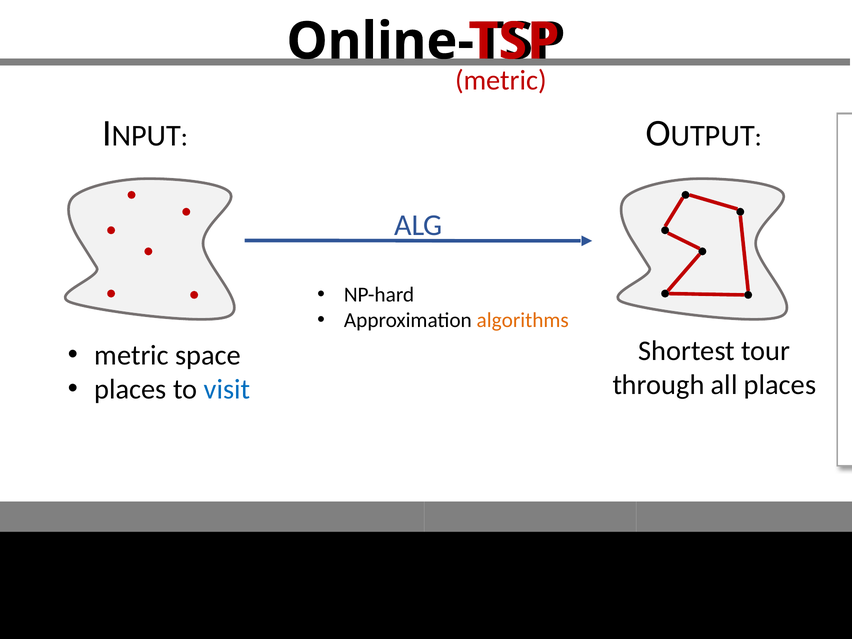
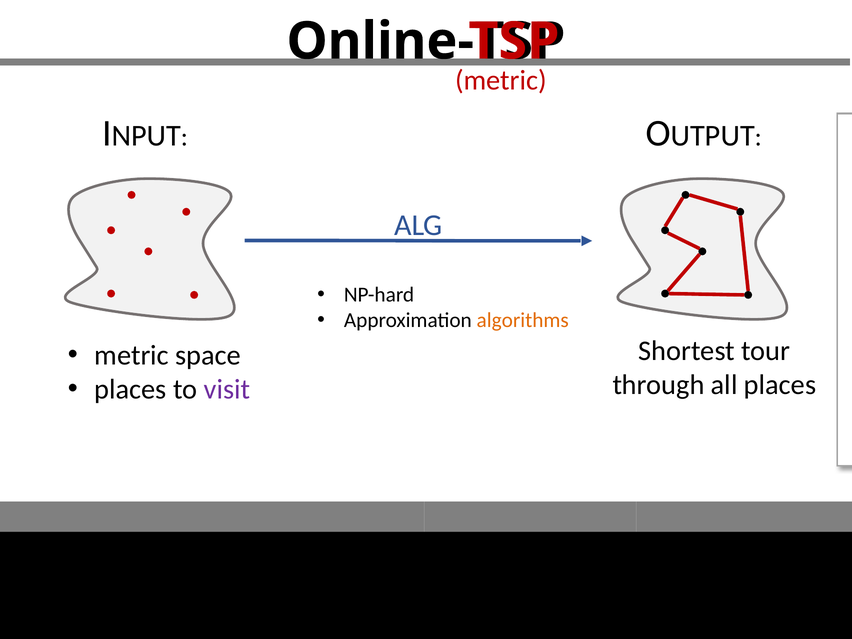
visit colour: blue -> purple (227, 390)
